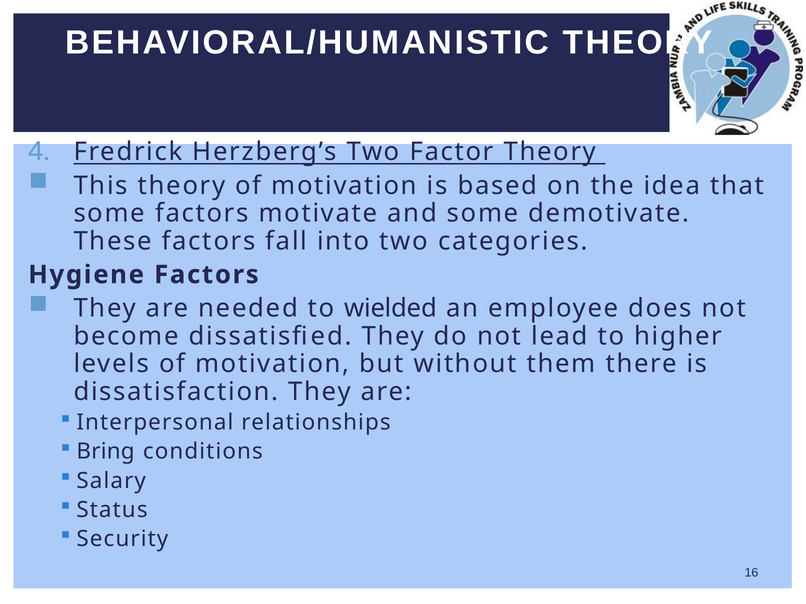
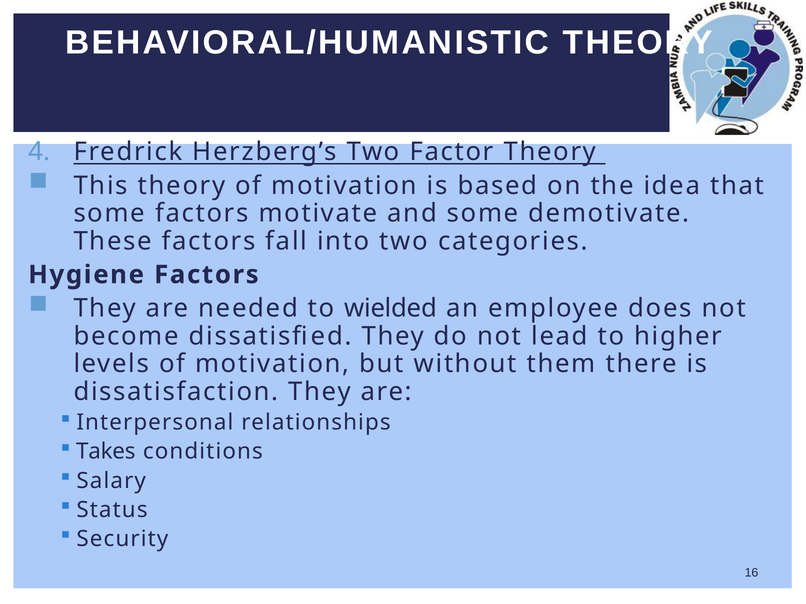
Bring: Bring -> Takes (106, 452)
